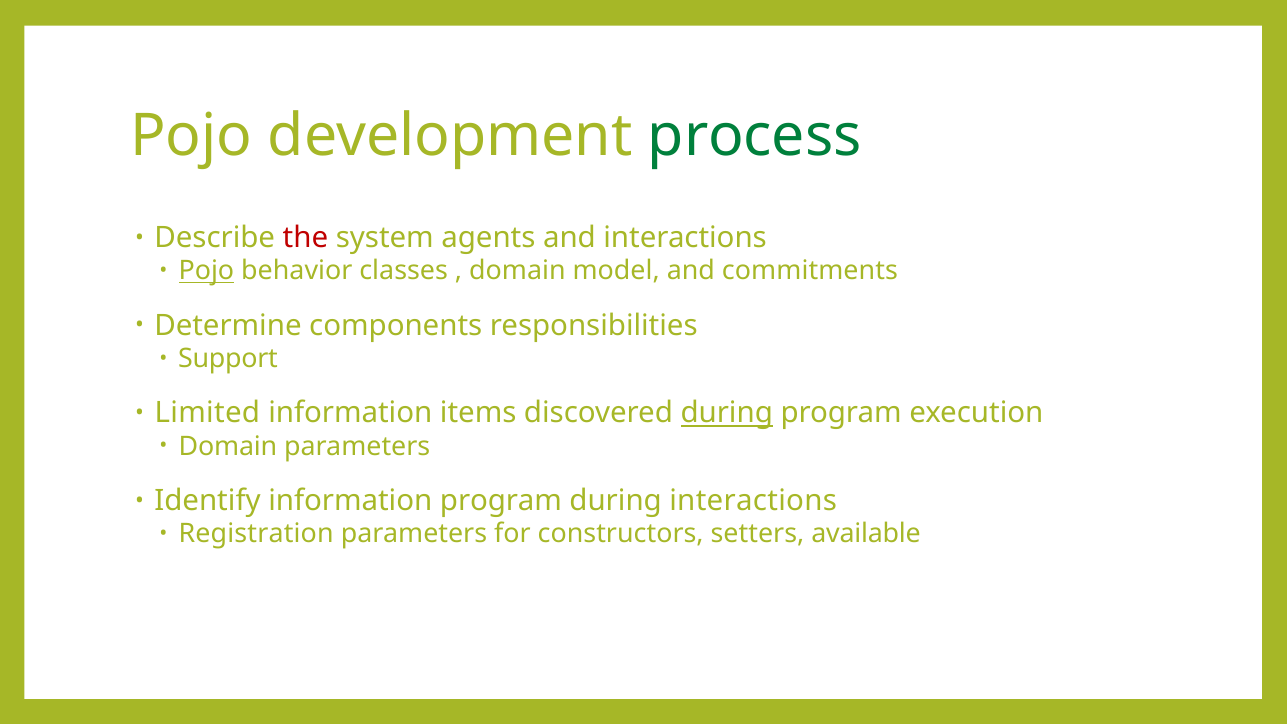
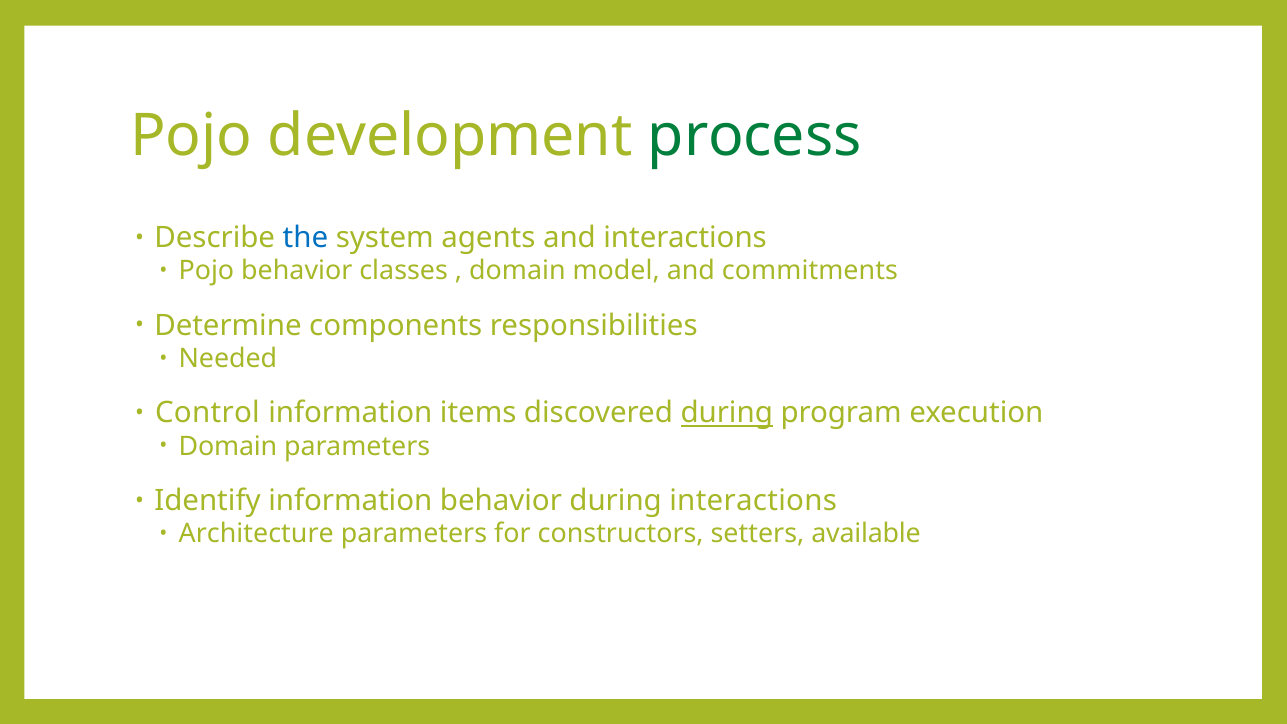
the colour: red -> blue (305, 238)
Pojo underline: present -> none (206, 271)
Support: Support -> Needed (228, 359)
Limited: Limited -> Control (207, 413)
information program: program -> behavior (501, 501)
Registration: Registration -> Architecture (256, 534)
